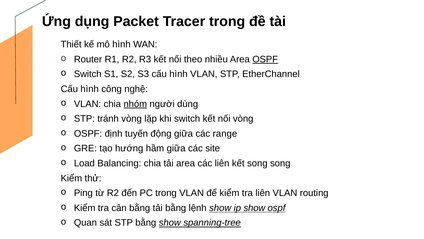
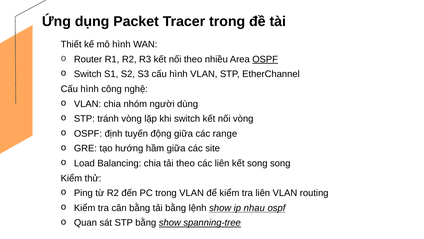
nhóm underline: present -> none (135, 104)
tải area: area -> theo (186, 163)
ip show: show -> nhau (254, 208)
